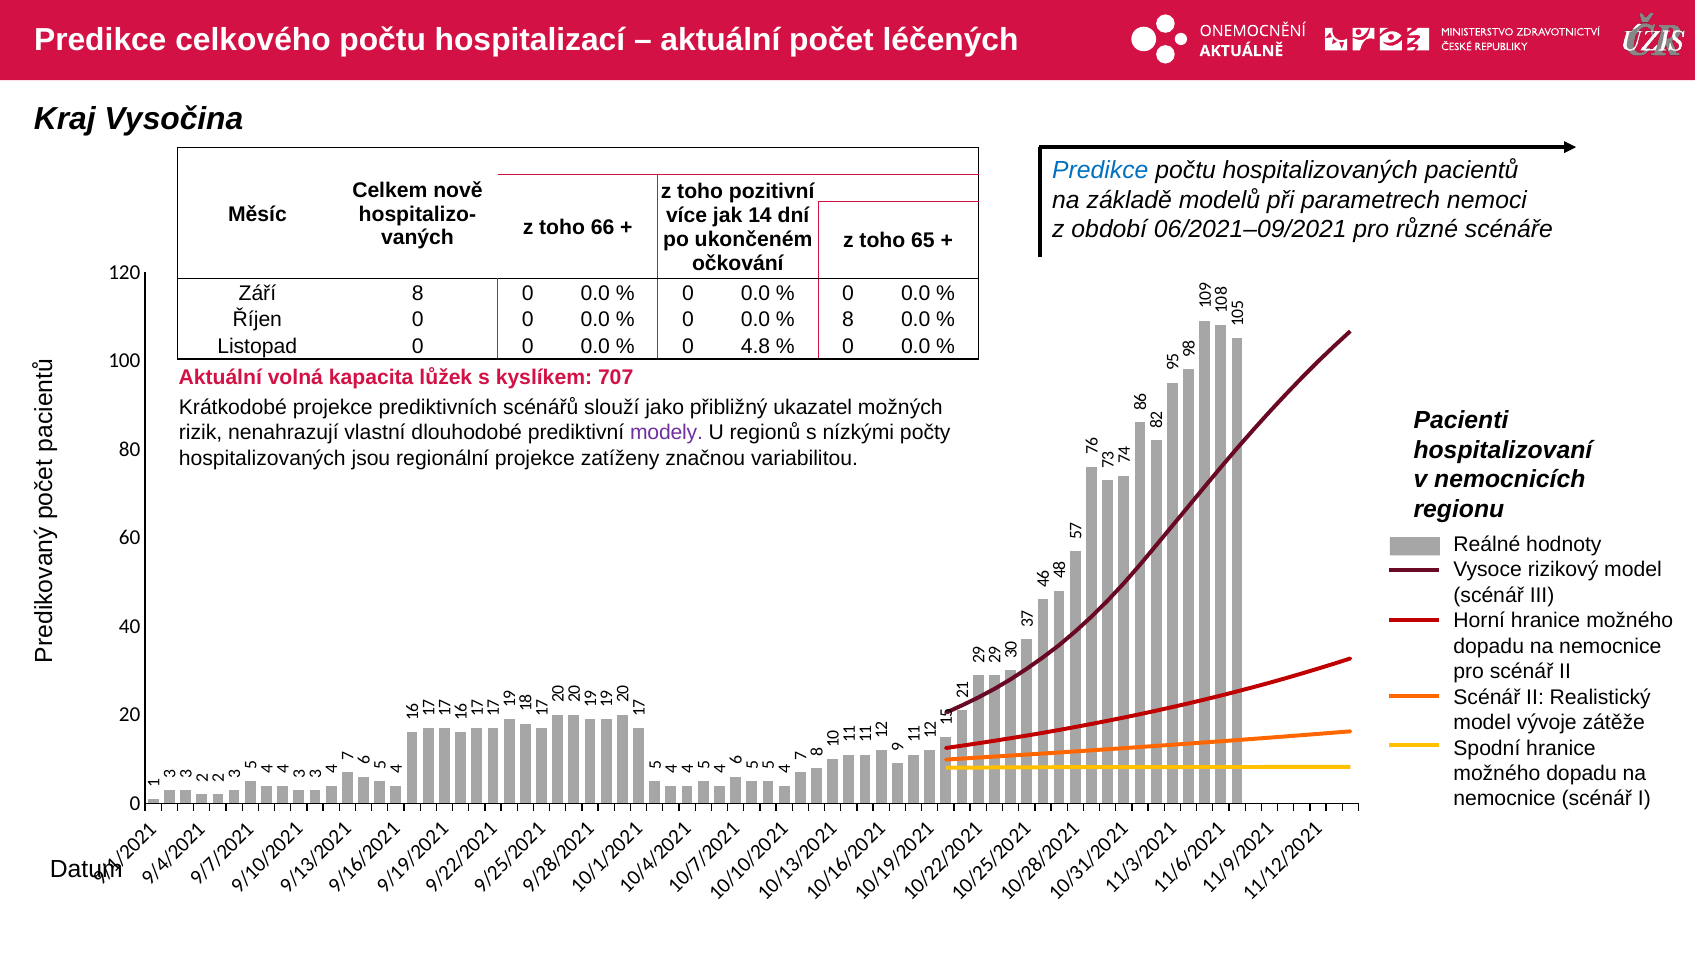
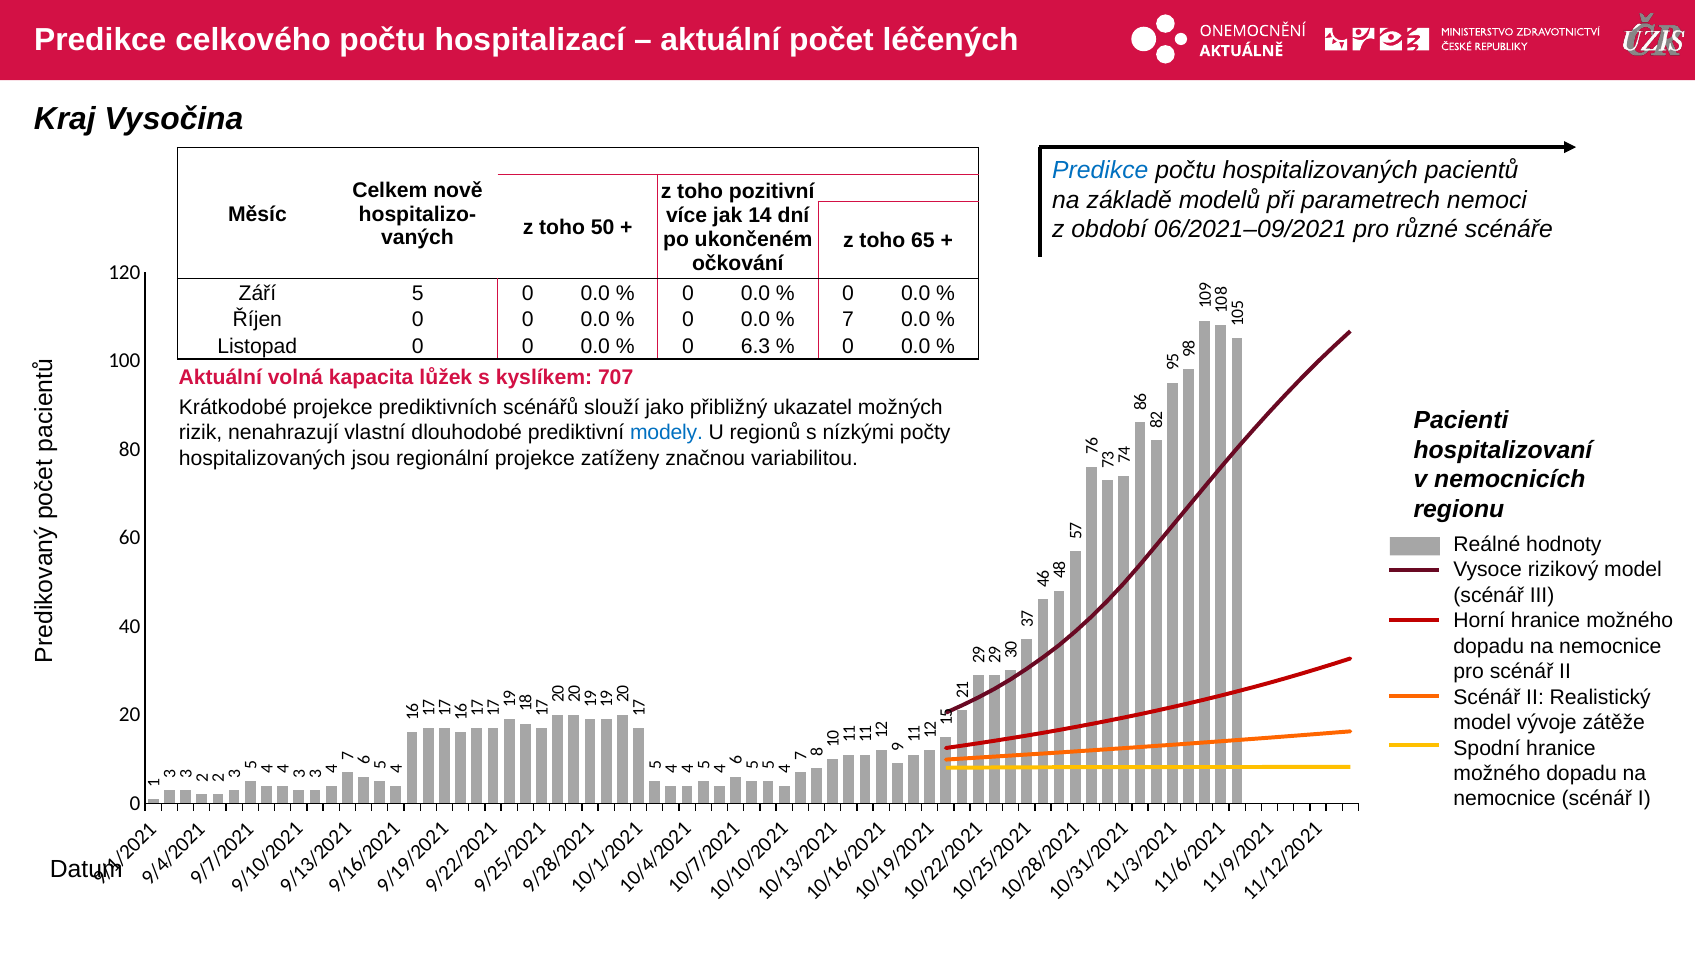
66: 66 -> 50 (603, 227)
Září 8: 8 -> 5 (418, 293)
8: 8 -> 7 (848, 320)
4.8: 4.8 -> 6.3 (756, 346)
modely colour: purple -> blue (666, 433)
